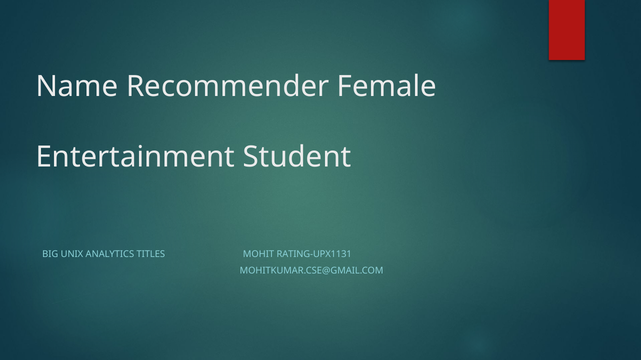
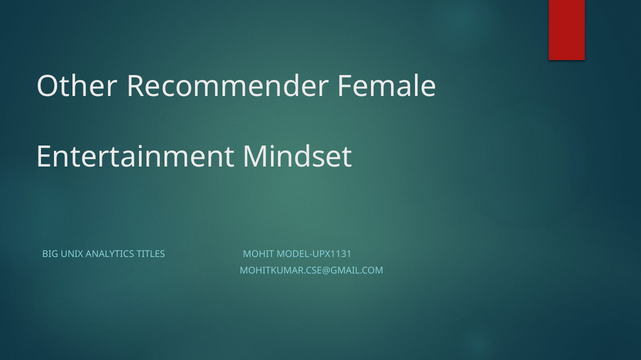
Name: Name -> Other (77, 87)
Student: Student -> Mindset (297, 157)
RATING-UPX1131: RATING-UPX1131 -> MODEL-UPX1131 (314, 255)
